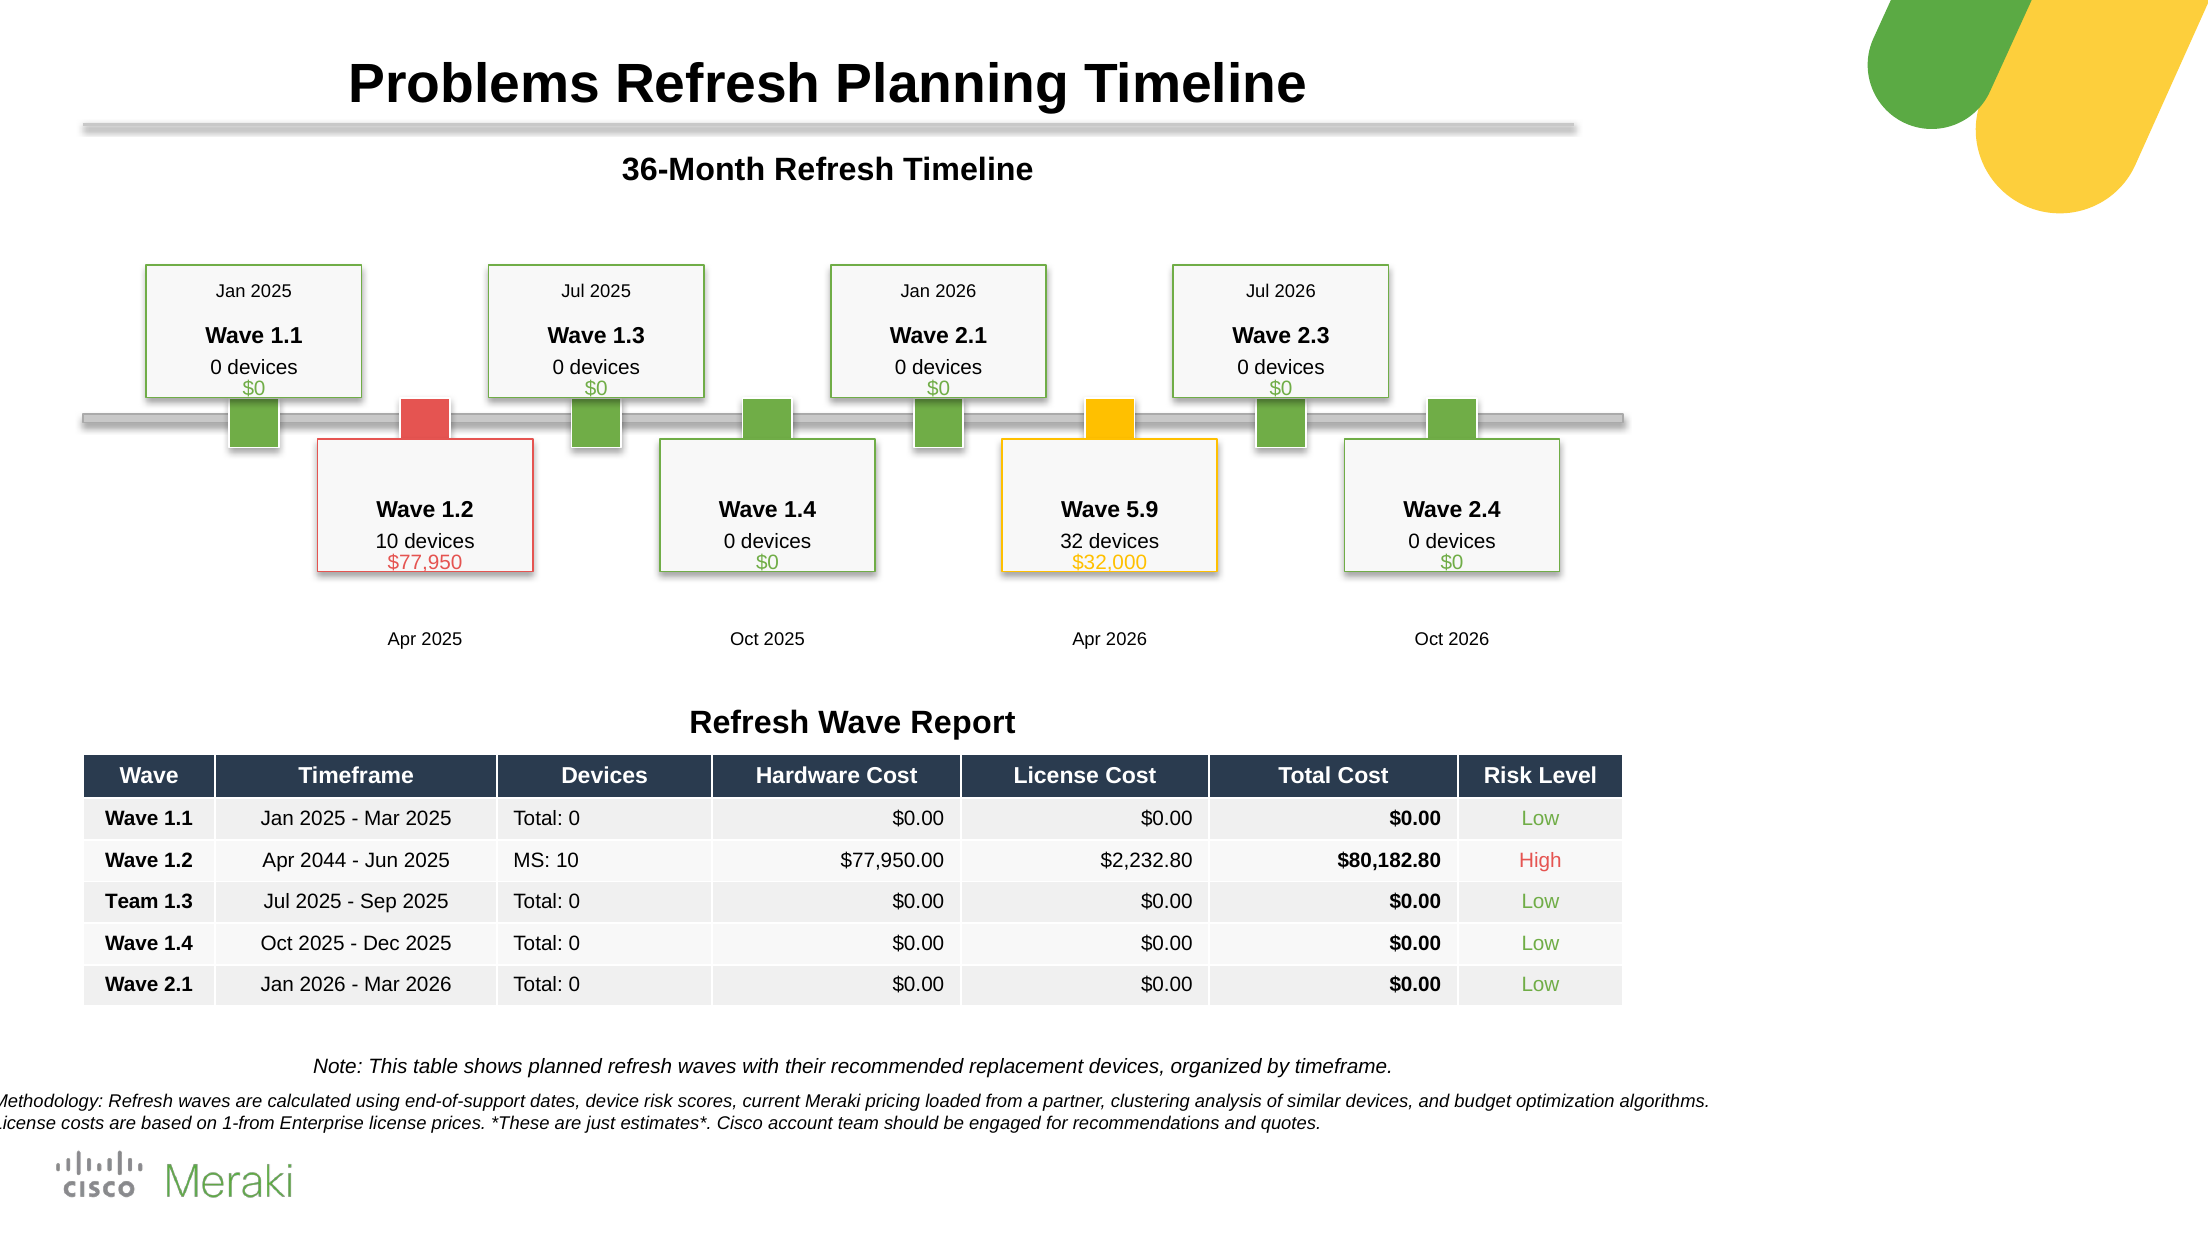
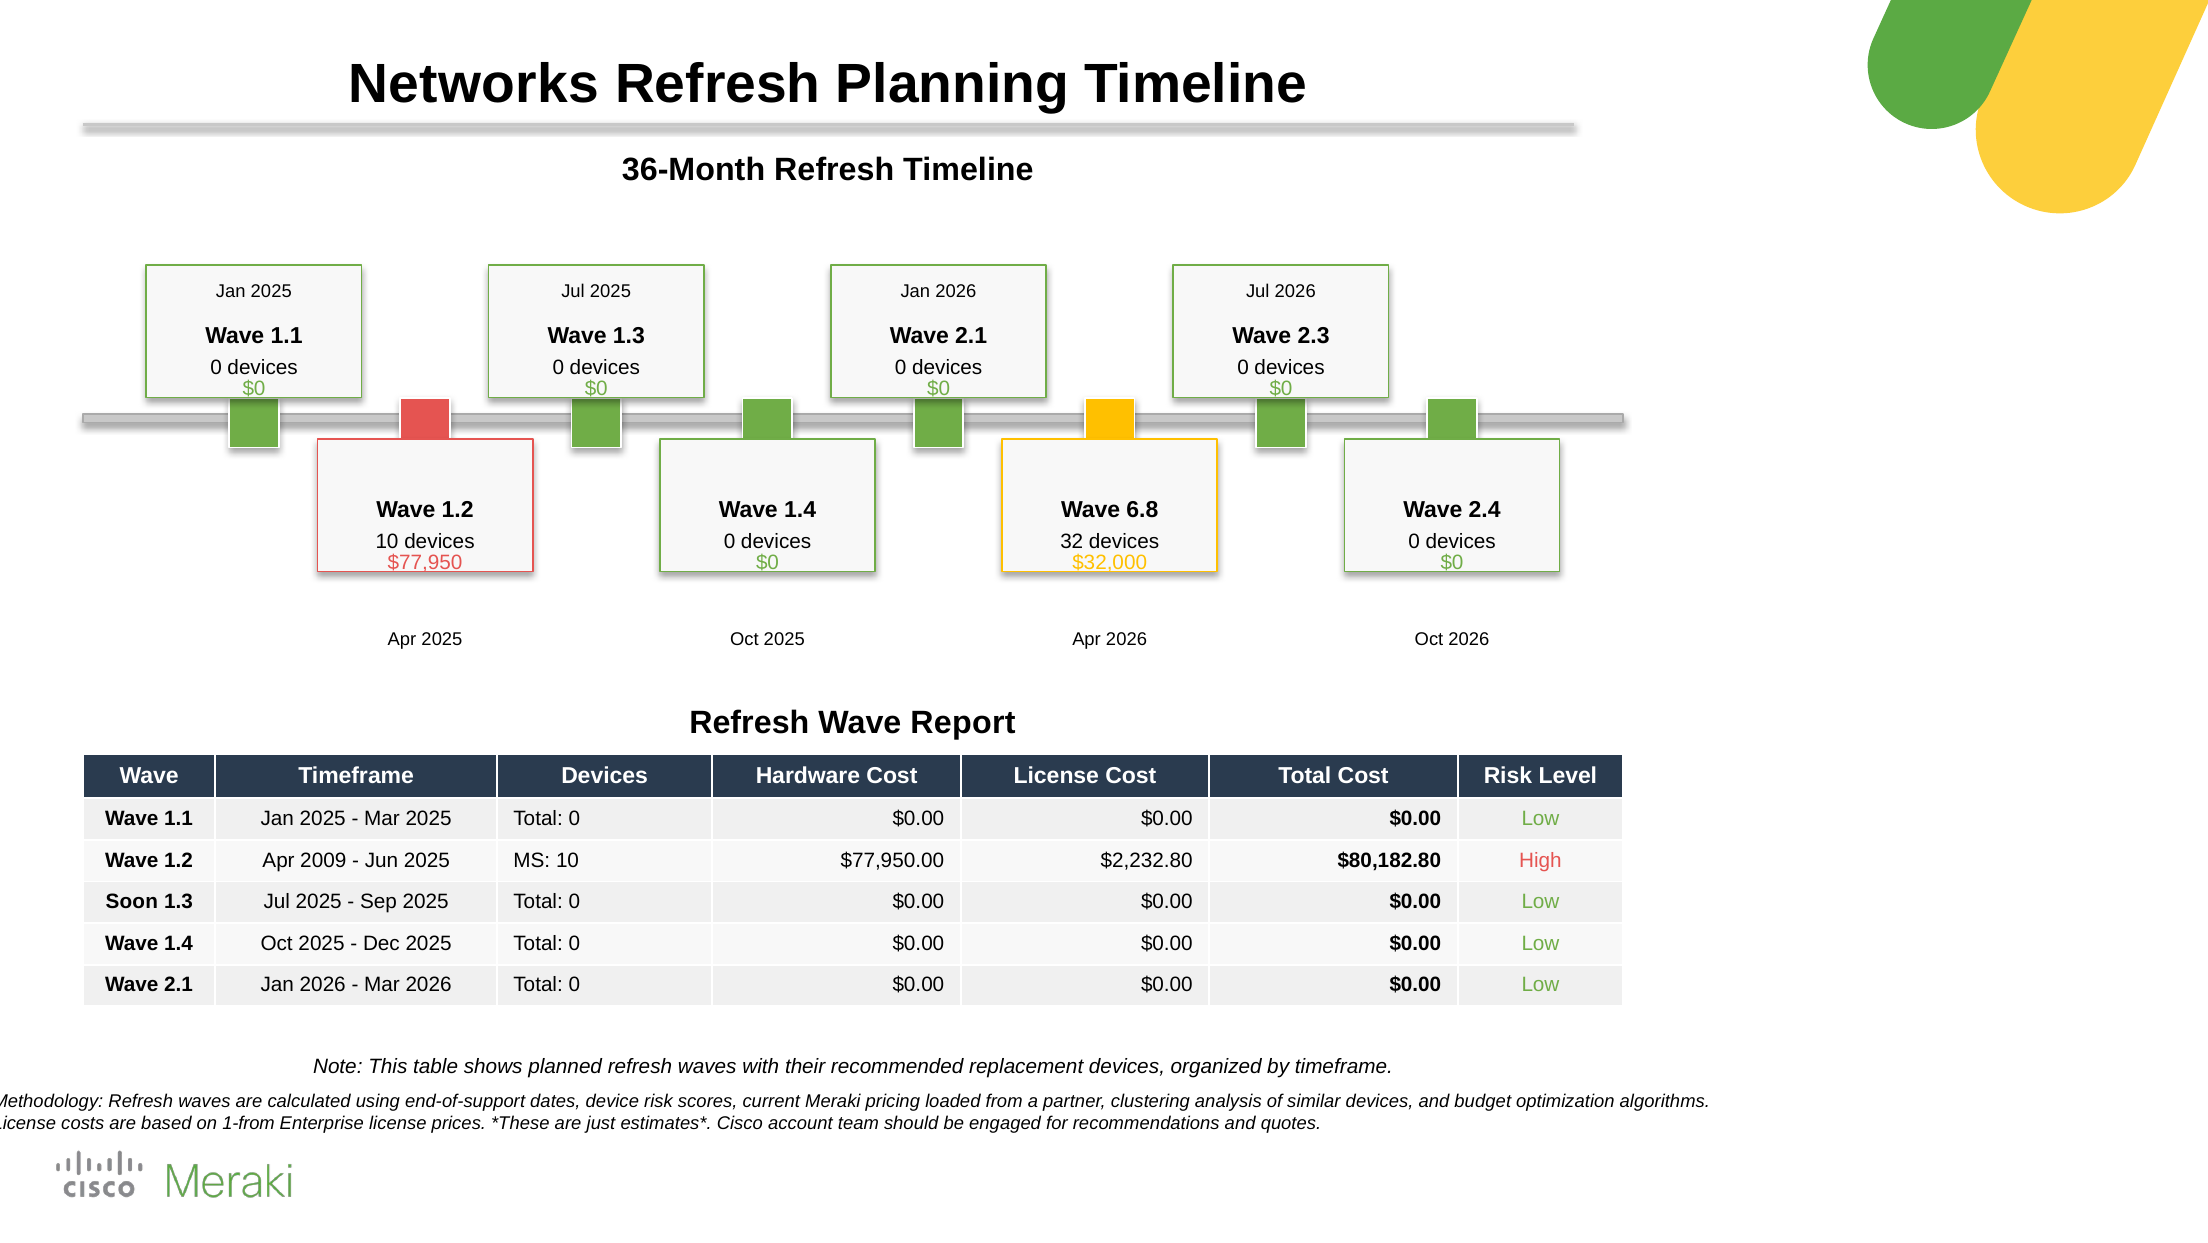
Problems: Problems -> Networks (474, 84)
5.9: 5.9 -> 6.8 (1142, 509)
2044: 2044 -> 2009 (323, 860)
Team: Team -> Soon (132, 901)
